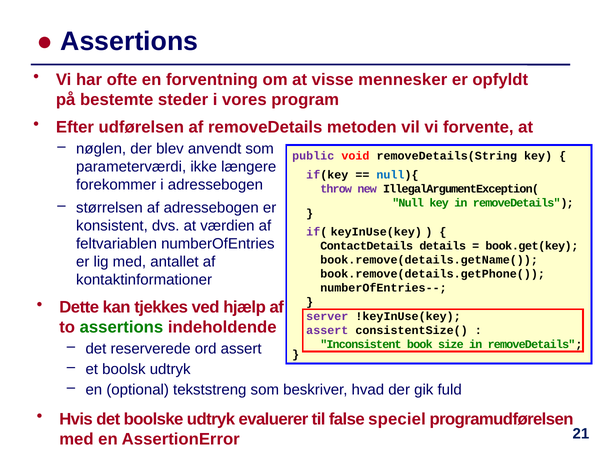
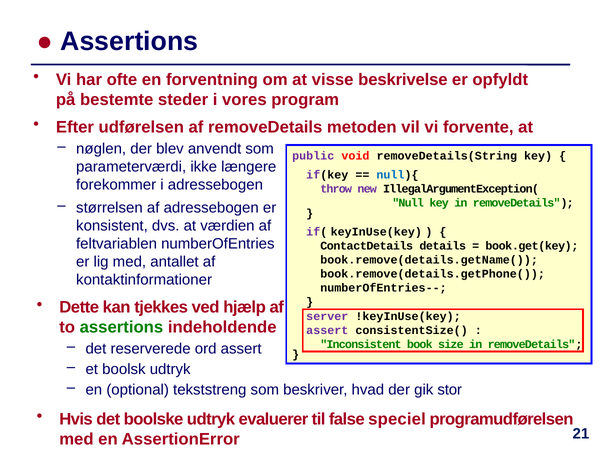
mennesker: mennesker -> beskrivelse (403, 79)
fuld: fuld -> stor (450, 390)
